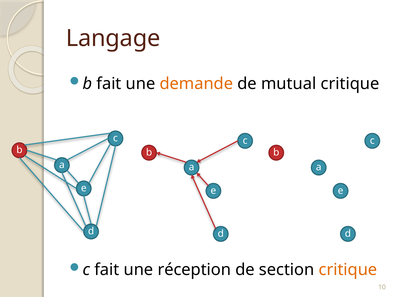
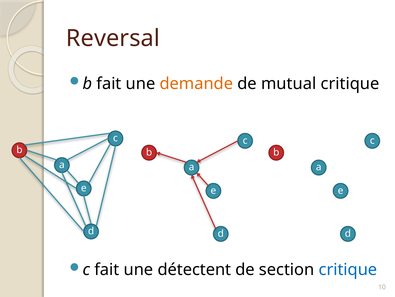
Langage: Langage -> Reversal (113, 38)
réception: réception -> détectent (194, 269)
critique colour: orange -> blue (348, 269)
